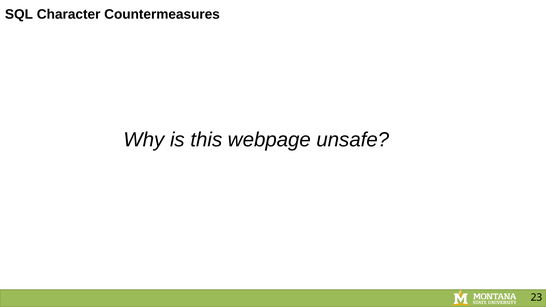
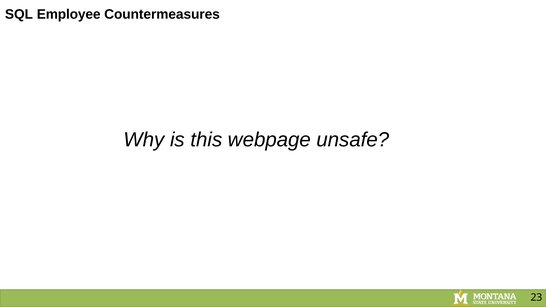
Character: Character -> Employee (69, 14)
